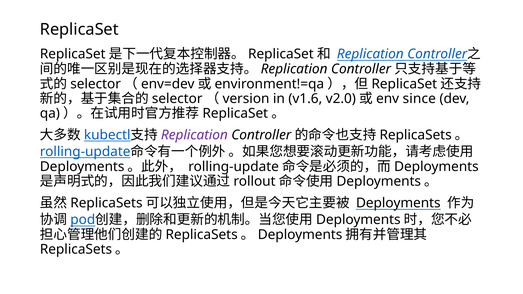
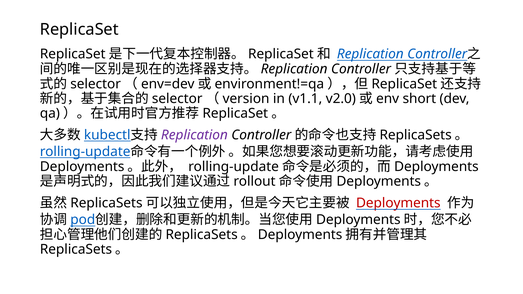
v1.6: v1.6 -> v1.1 (305, 99)
since: since -> short (419, 99)
Deployments colour: black -> red (398, 203)
